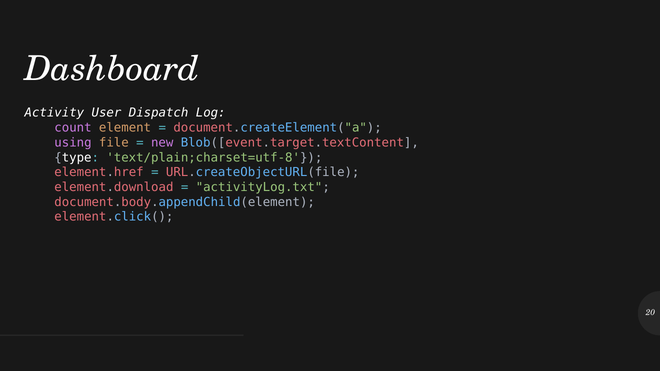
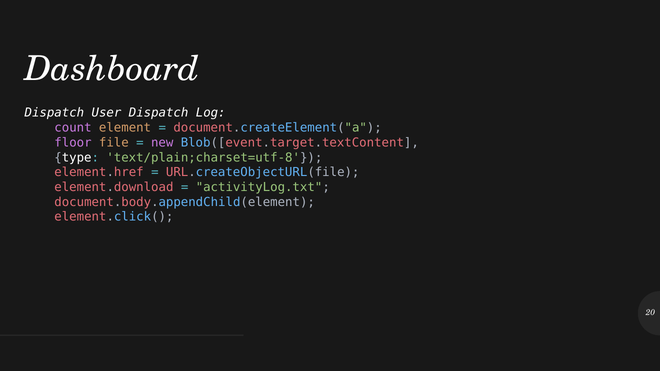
Activity: Activity -> Dispatch (54, 113)
using: using -> floor (73, 143)
